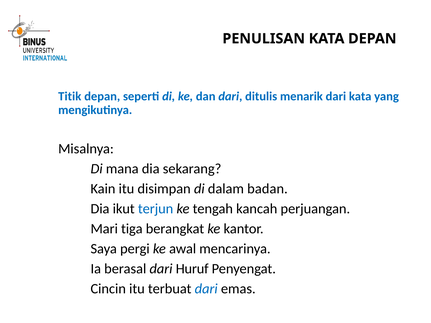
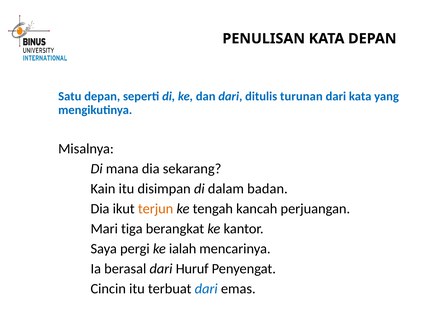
Titik: Titik -> Satu (70, 96)
menarik: menarik -> turunan (301, 96)
terjun colour: blue -> orange (156, 209)
awal: awal -> ialah (183, 249)
